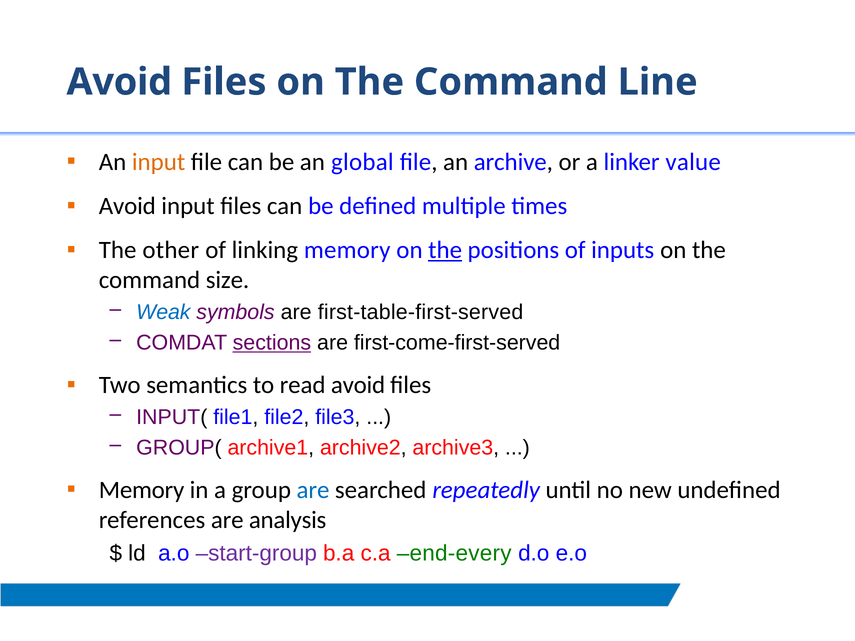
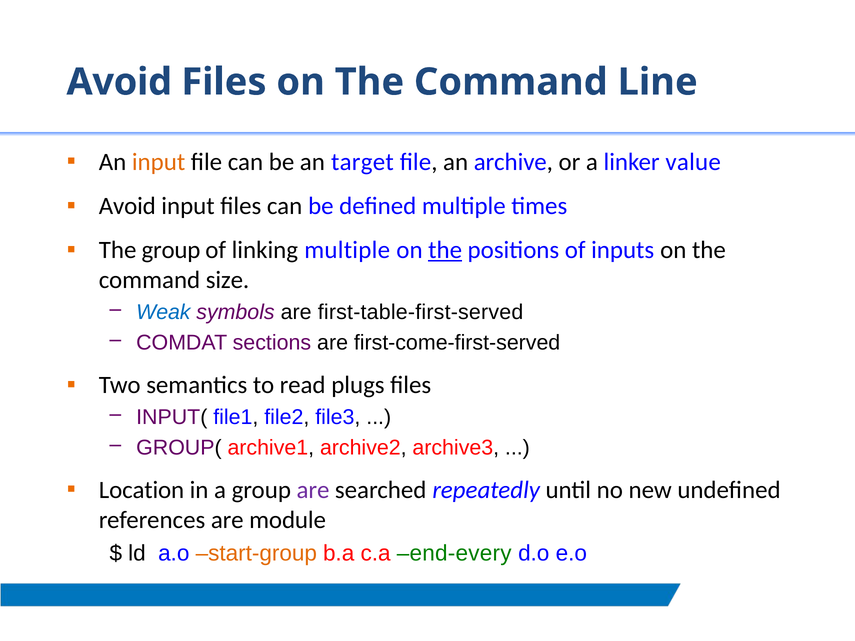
global: global -> target (362, 162)
The other: other -> group (171, 250)
linking memory: memory -> multiple (347, 250)
sections underline: present -> none (272, 343)
read avoid: avoid -> plugs (358, 385)
Memory: Memory -> Location (142, 490)
are colour: blue -> purple (313, 490)
analysis: analysis -> module (288, 520)
start-group colour: purple -> orange (256, 553)
